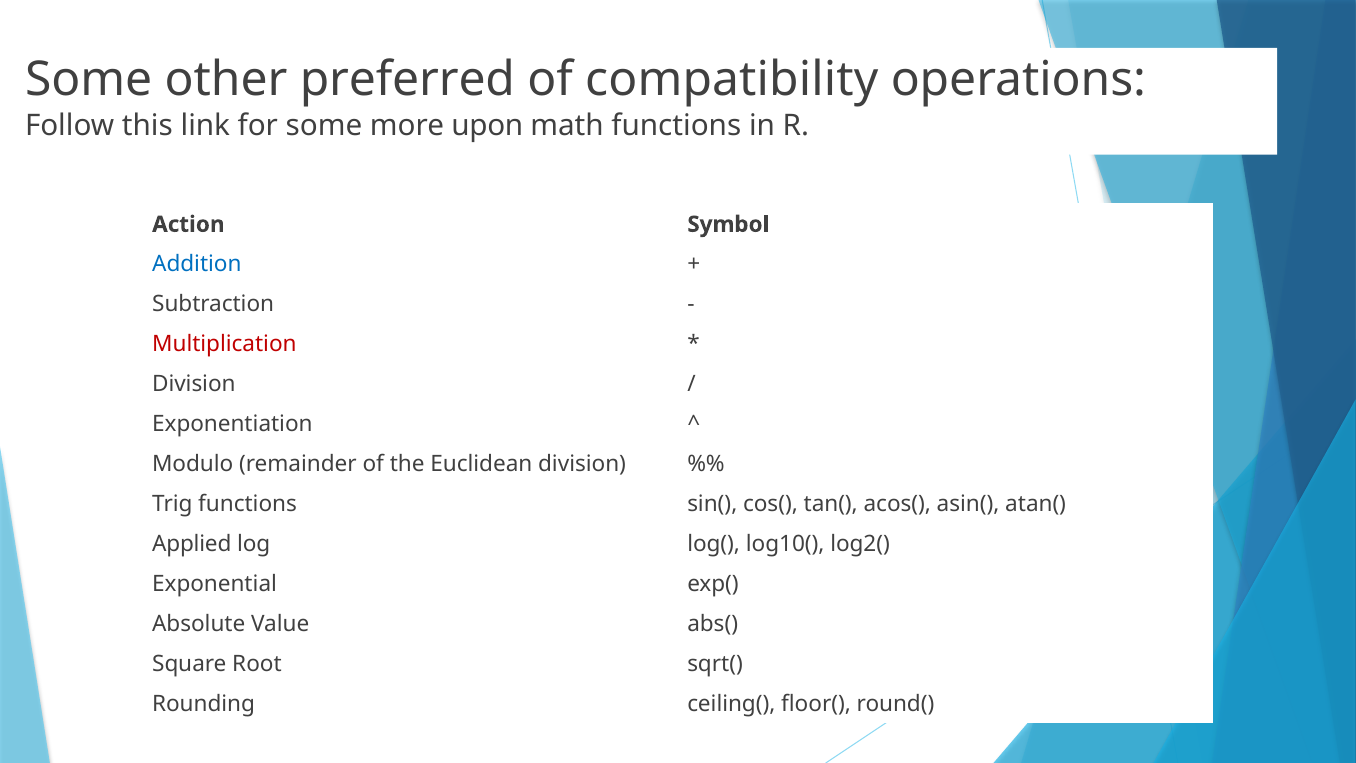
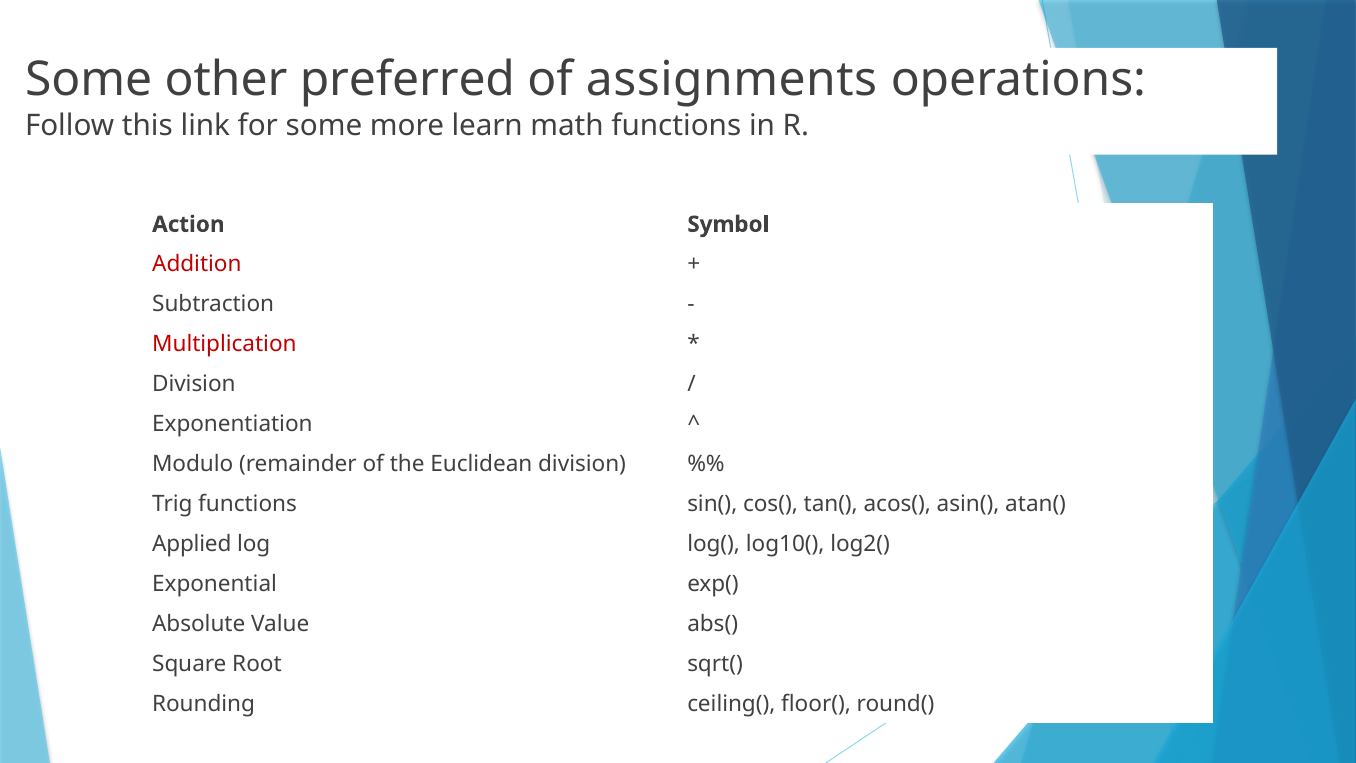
compatibility: compatibility -> assignments (732, 80)
upon: upon -> learn (487, 125)
Addition colour: blue -> red (197, 264)
